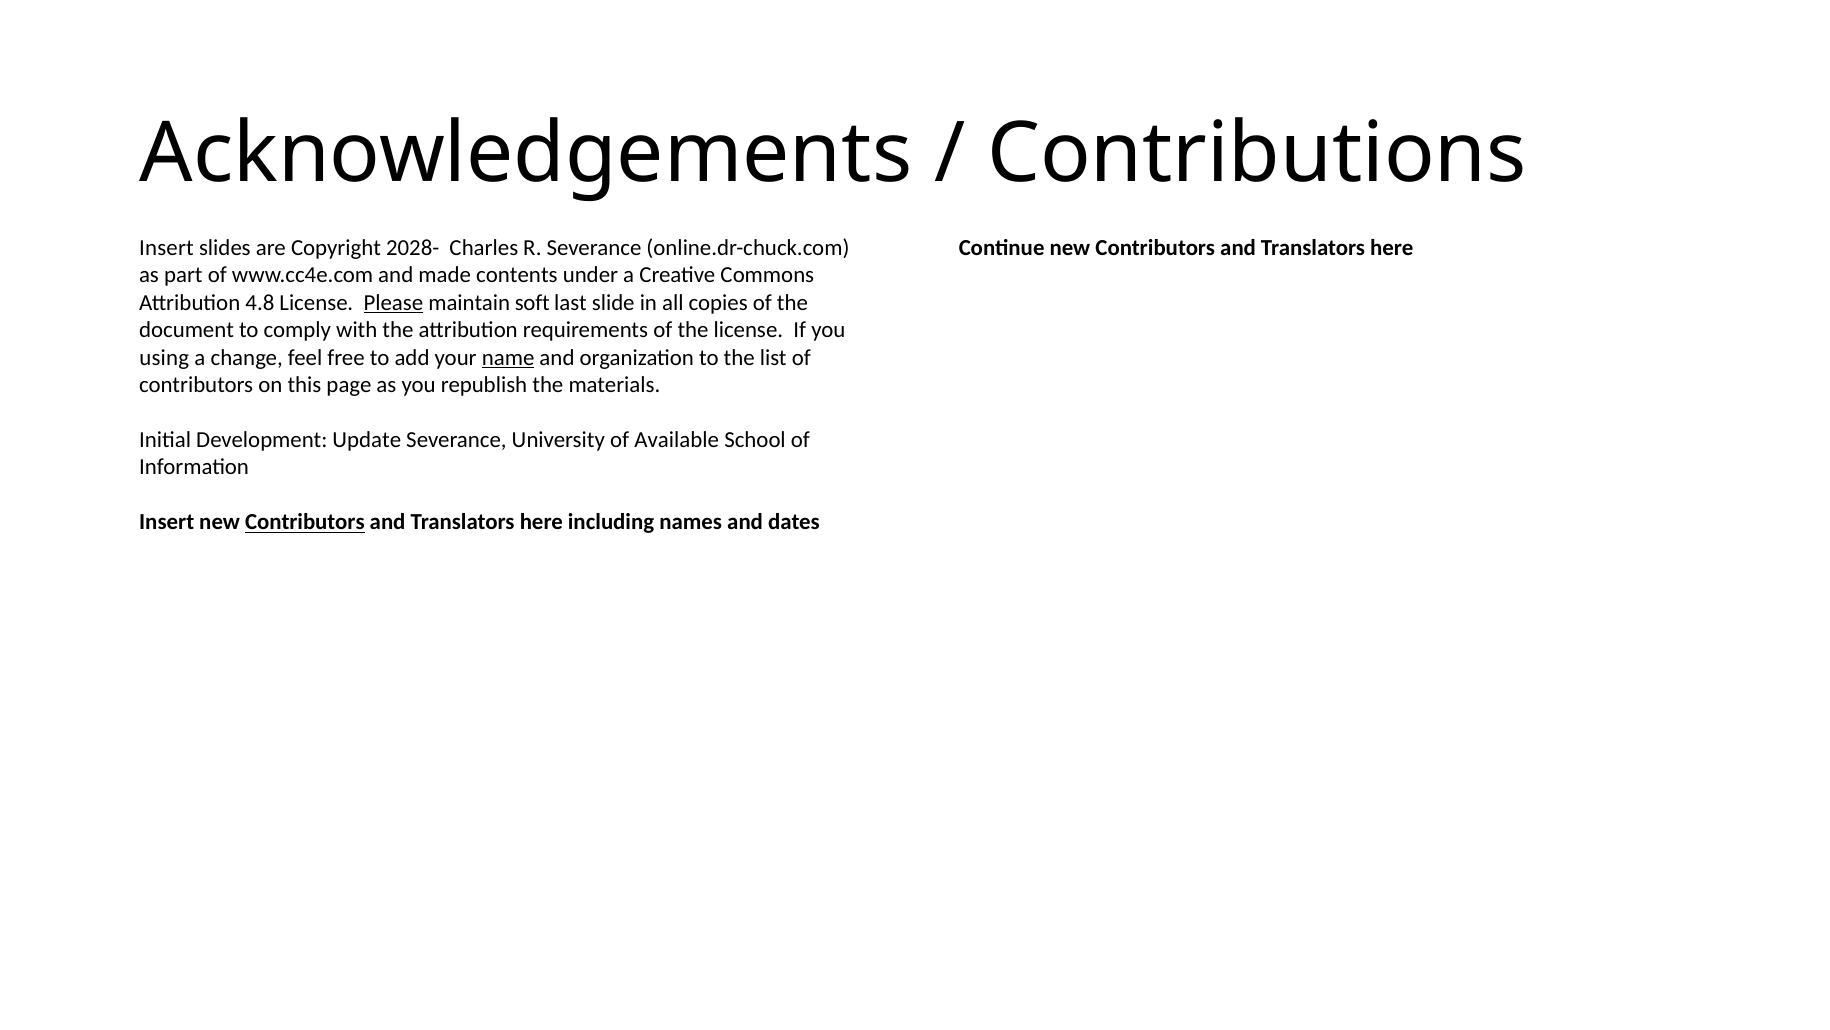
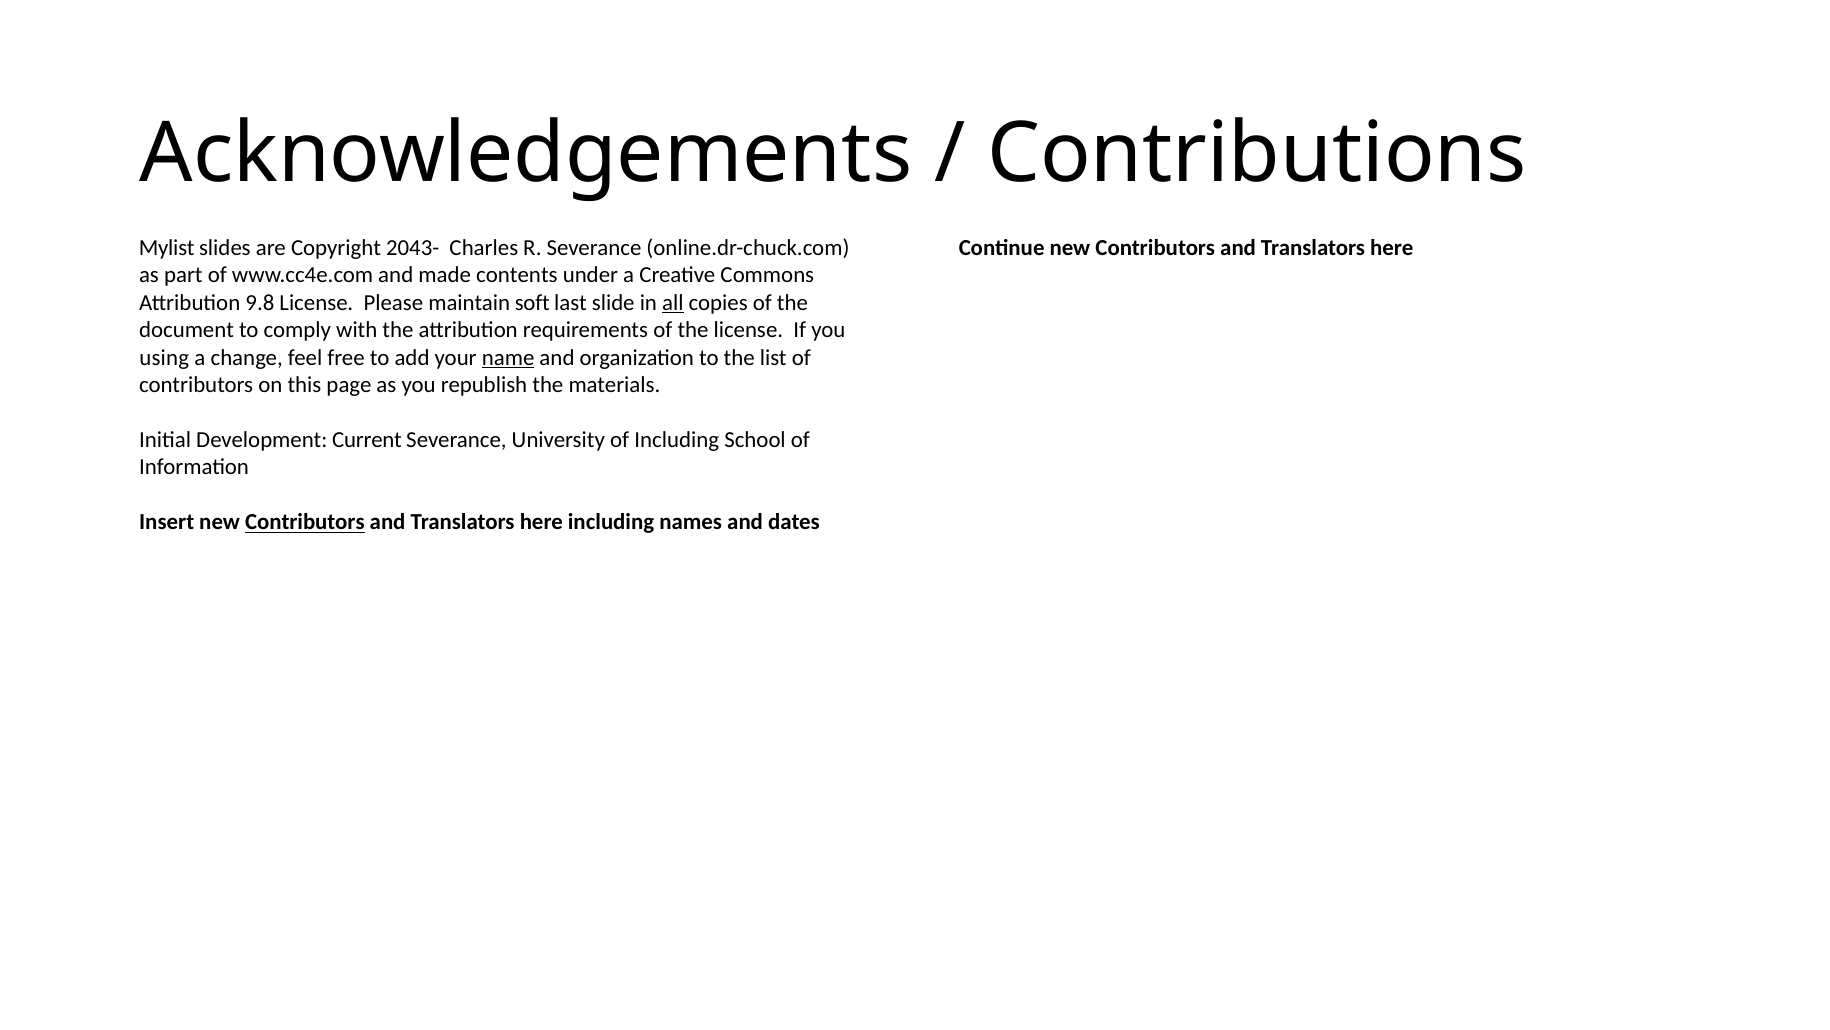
Insert: Insert -> Mylist (167, 248)
2028-: 2028- -> 2043- (413, 248)
4.8: 4.8 -> 9.8 (260, 302)
Please underline: present -> none (393, 302)
all underline: none -> present (673, 302)
Update: Update -> Current (367, 440)
of Available: Available -> Including (677, 440)
